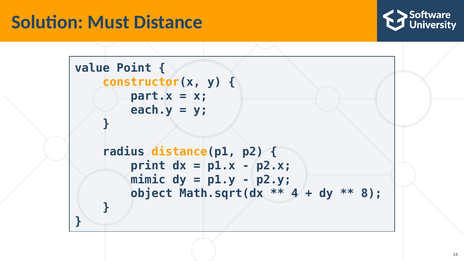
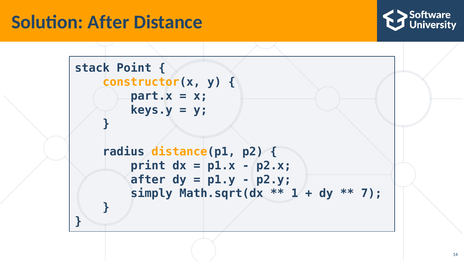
Solution Must: Must -> After (108, 22)
value: value -> stack (92, 68)
each.y: each.y -> keys.y (152, 110)
mimic: mimic -> after (148, 180)
object: object -> simply (152, 193)
4: 4 -> 1 (295, 193)
8: 8 -> 7 (372, 193)
